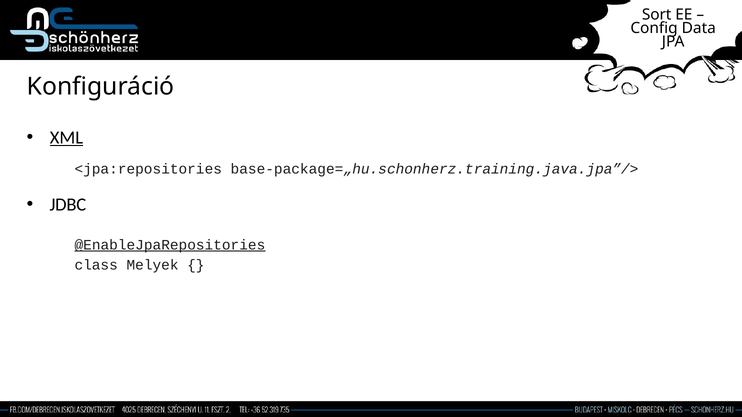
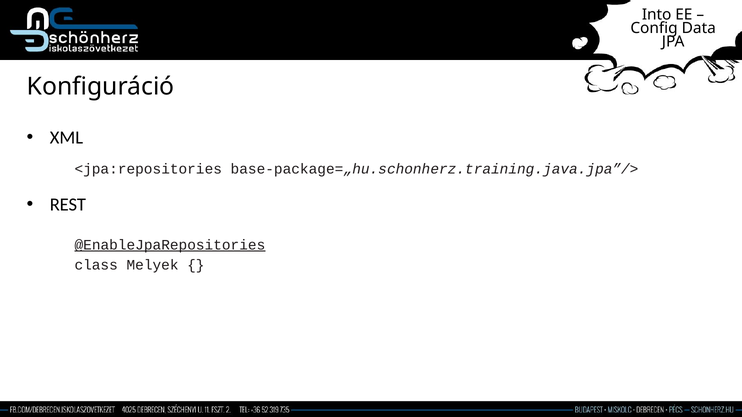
Sort: Sort -> Into (657, 15)
XML underline: present -> none (66, 138)
JDBC: JDBC -> REST (68, 205)
